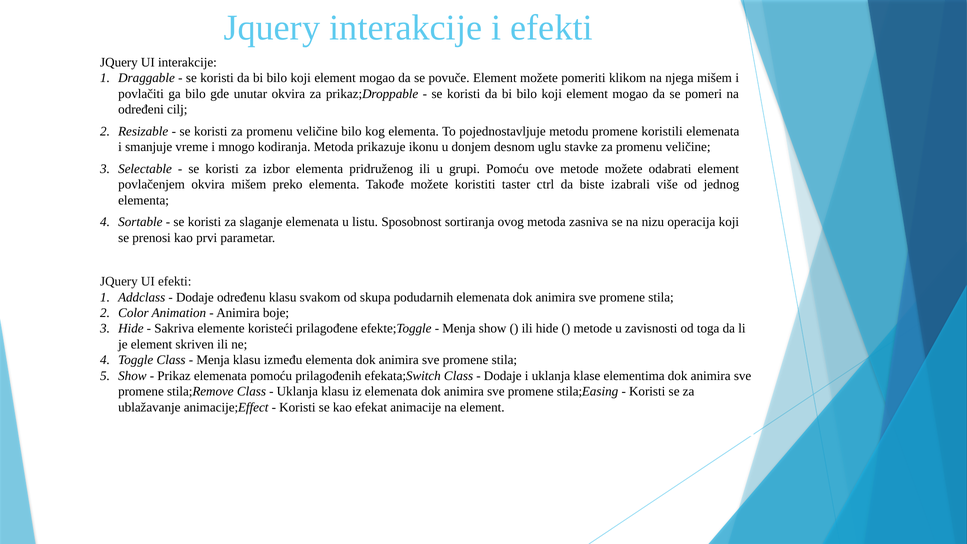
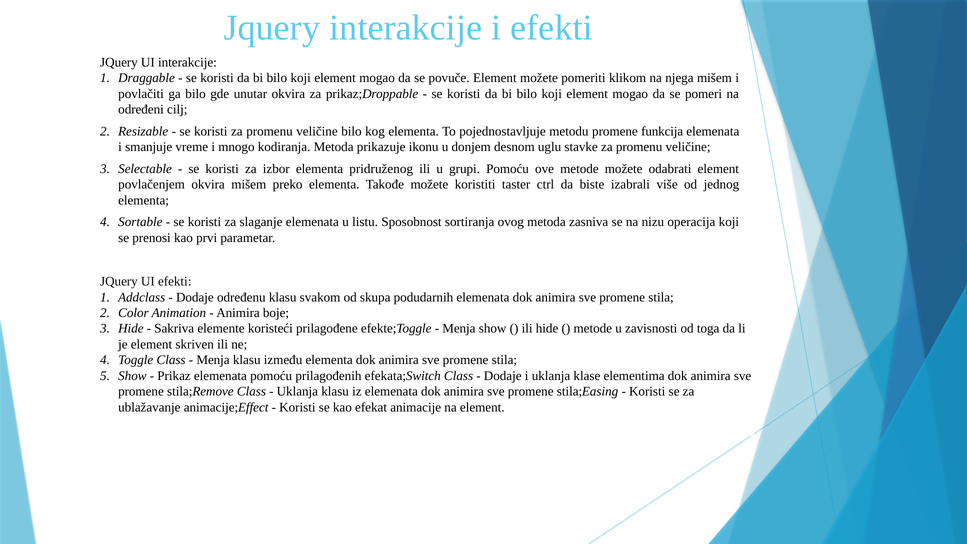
koristili: koristili -> funkcija (662, 131)
